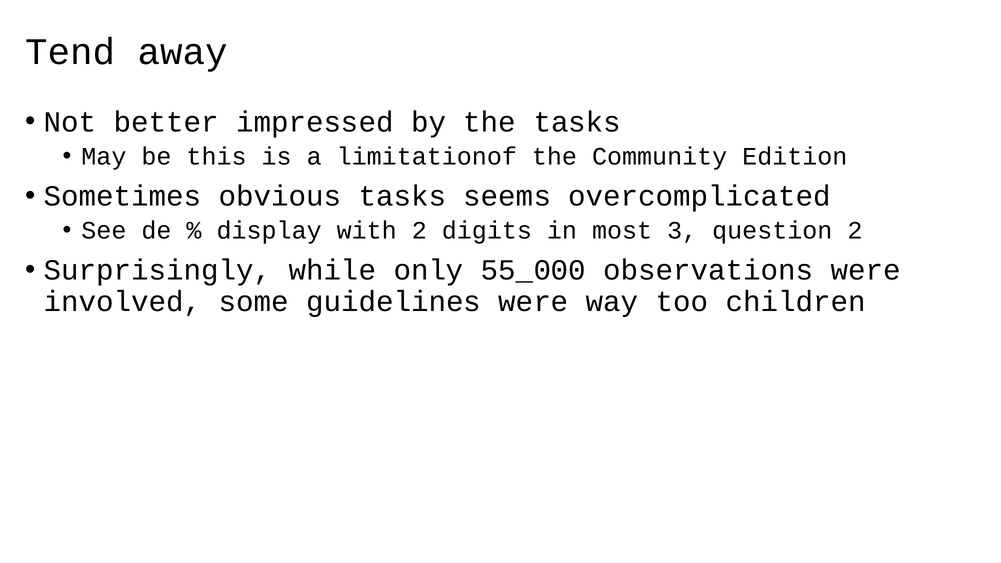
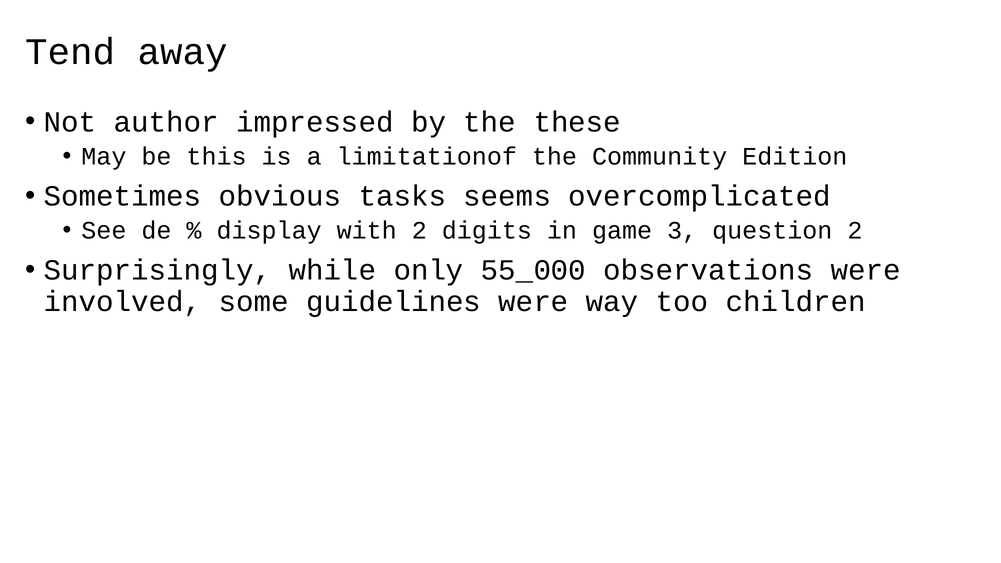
better: better -> author (166, 122)
the tasks: tasks -> these (577, 122)
most: most -> game (622, 231)
